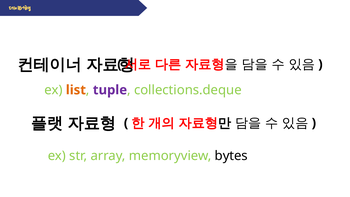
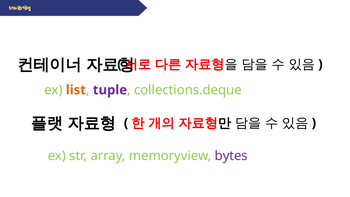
bytes colour: black -> purple (231, 156)
